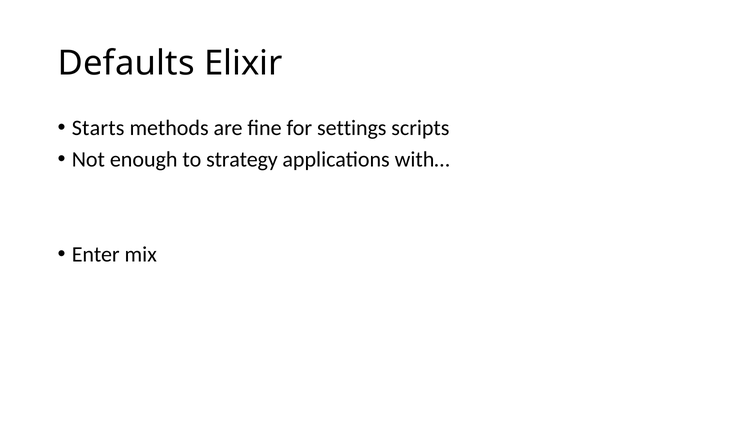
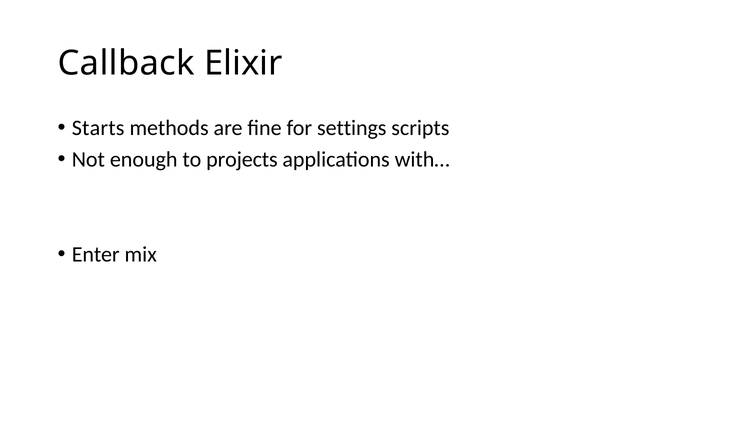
Defaults: Defaults -> Callback (126, 64)
strategy: strategy -> projects (242, 160)
